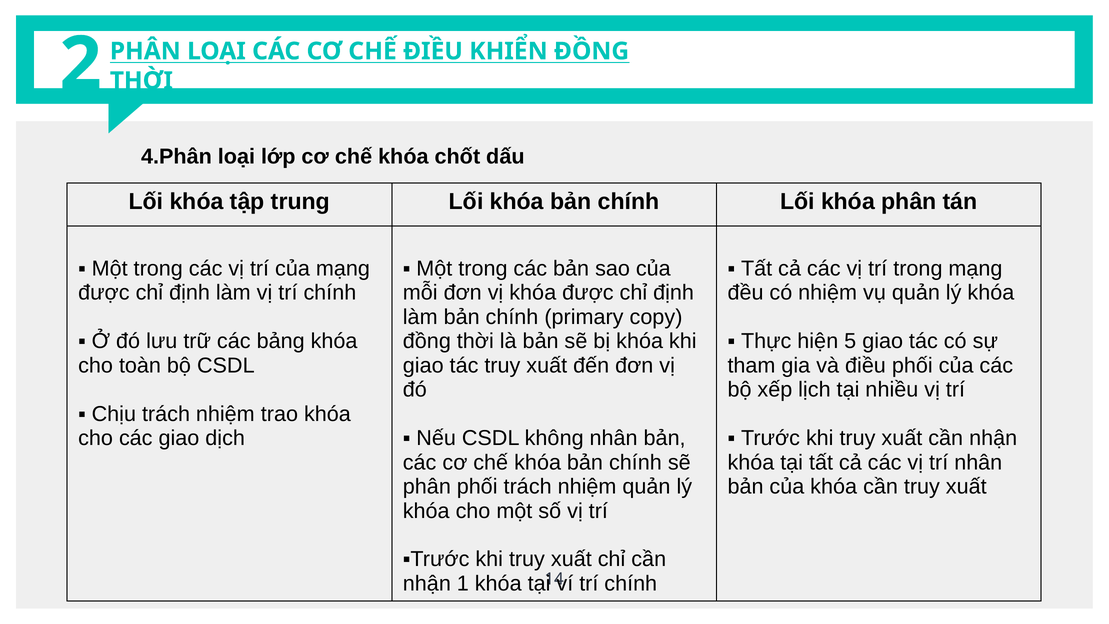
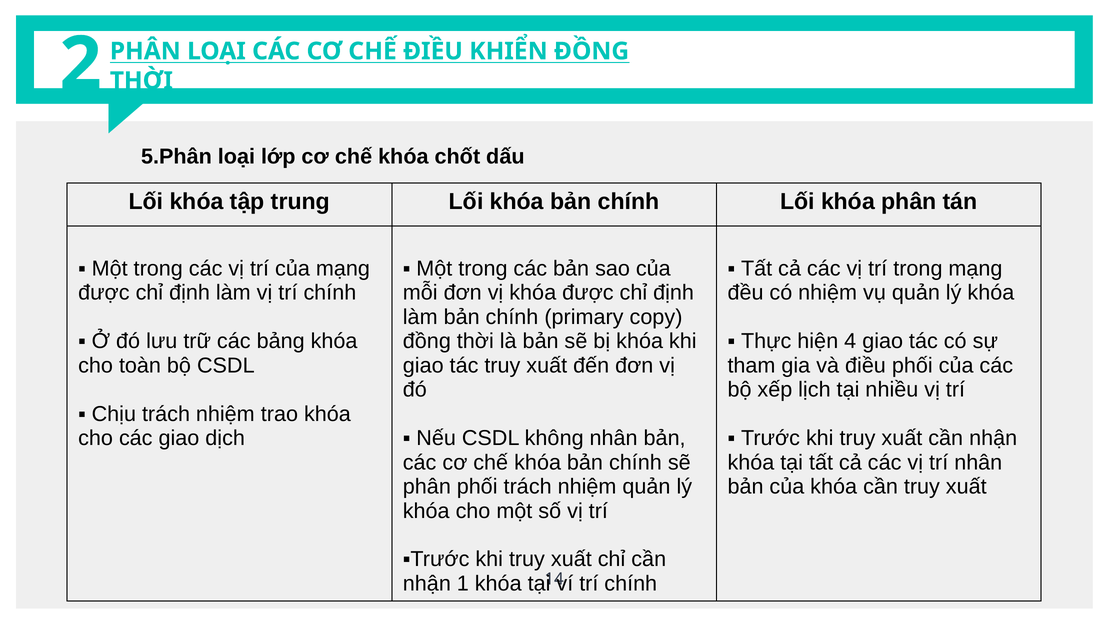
4.Phân: 4.Phân -> 5.Phân (176, 157)
5: 5 -> 4 (850, 341)
